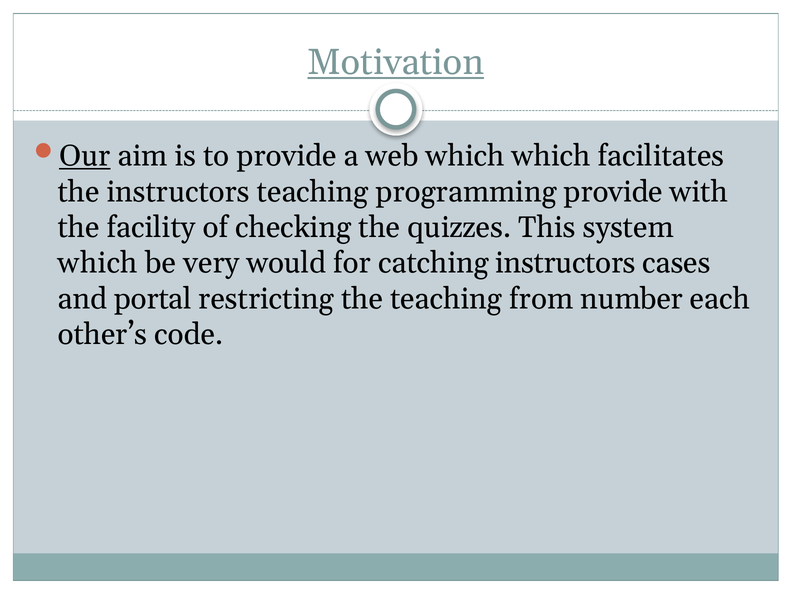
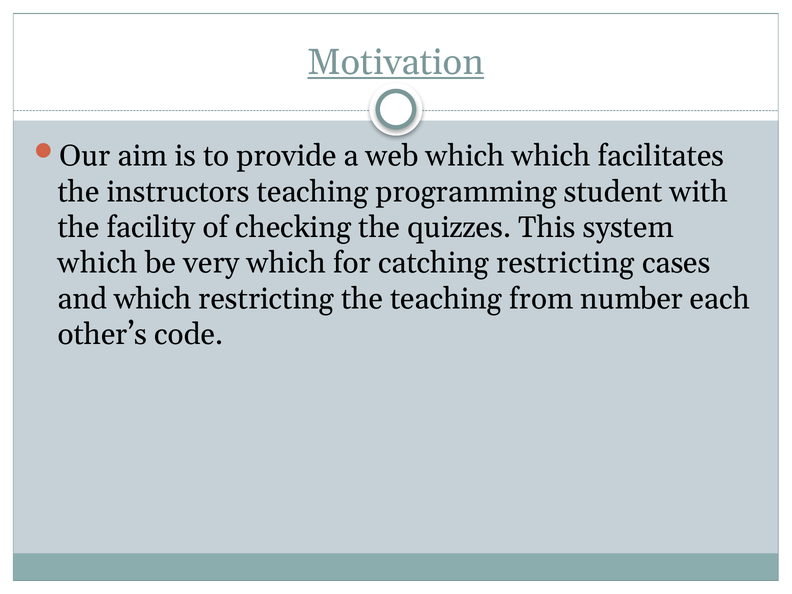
Our underline: present -> none (85, 156)
programming provide: provide -> student (613, 192)
very would: would -> which (286, 263)
catching instructors: instructors -> restricting (565, 263)
and portal: portal -> which (153, 299)
